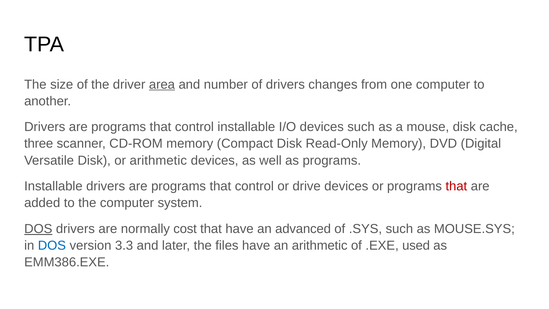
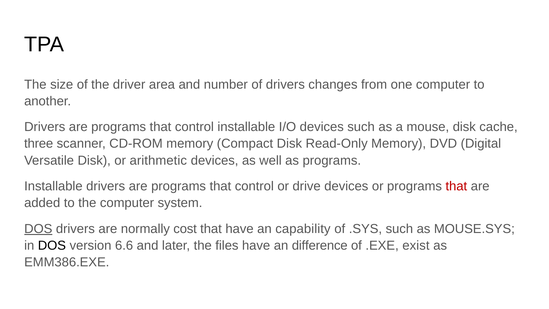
area underline: present -> none (162, 84)
advanced: advanced -> capability (303, 229)
DOS colour: blue -> black (52, 245)
3.3: 3.3 -> 6.6 (124, 245)
an arithmetic: arithmetic -> difference (320, 245)
used: used -> exist (416, 245)
